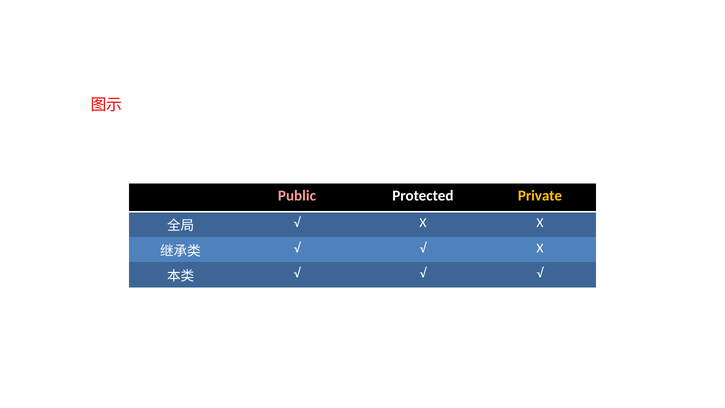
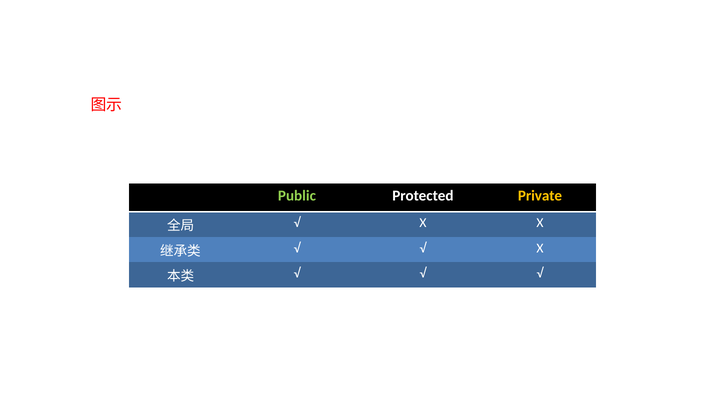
Public colour: pink -> light green (297, 196)
